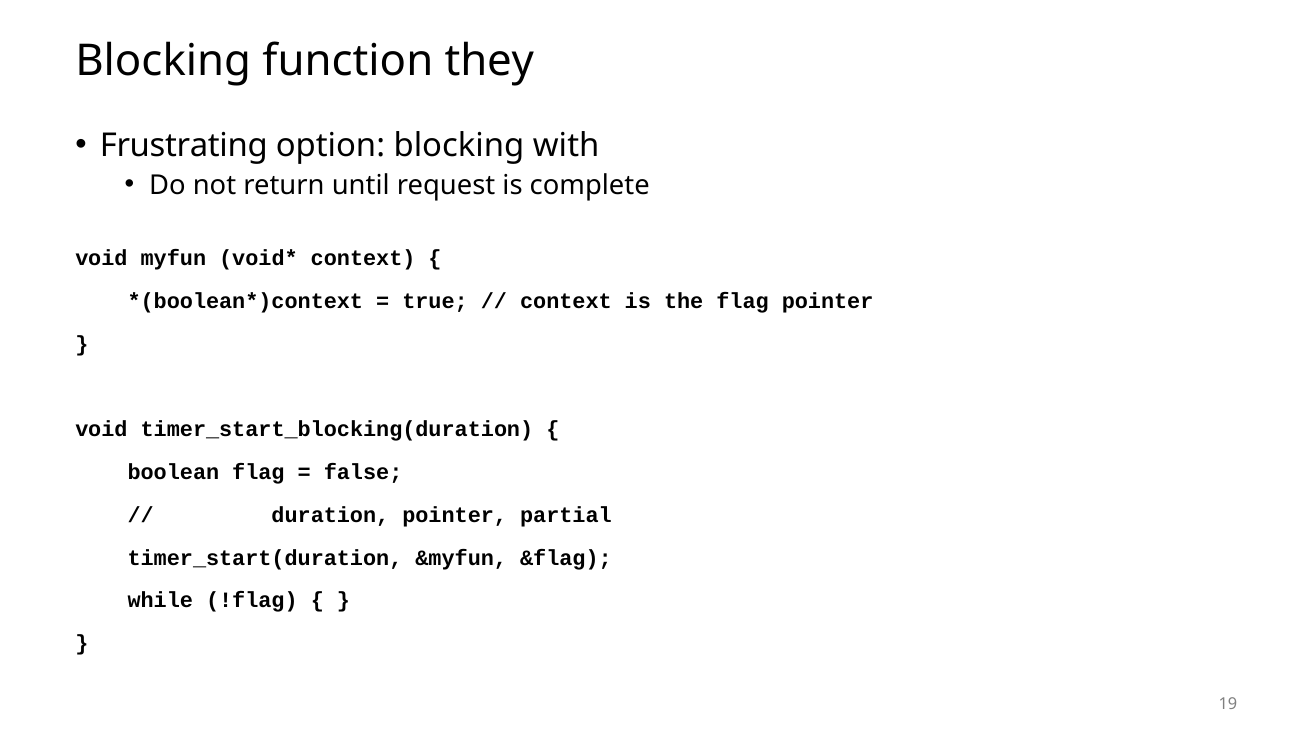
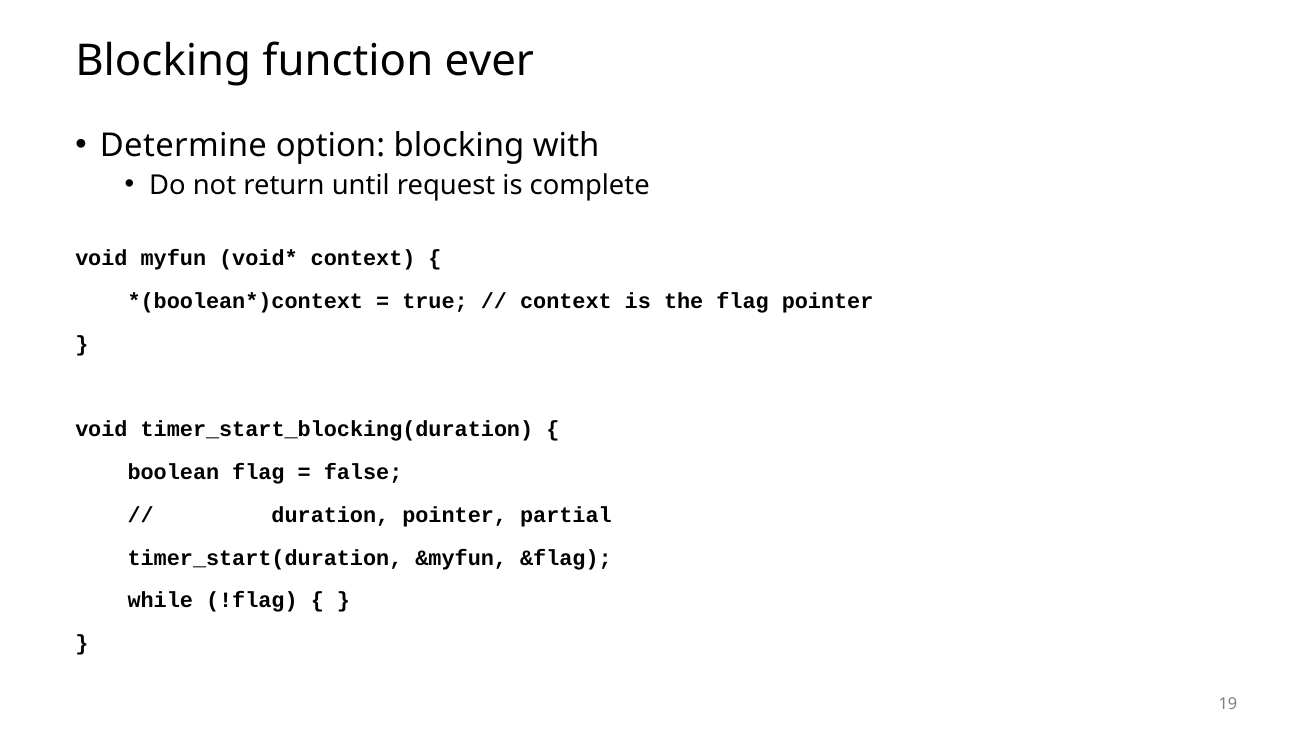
they: they -> ever (489, 61)
Frustrating: Frustrating -> Determine (183, 146)
